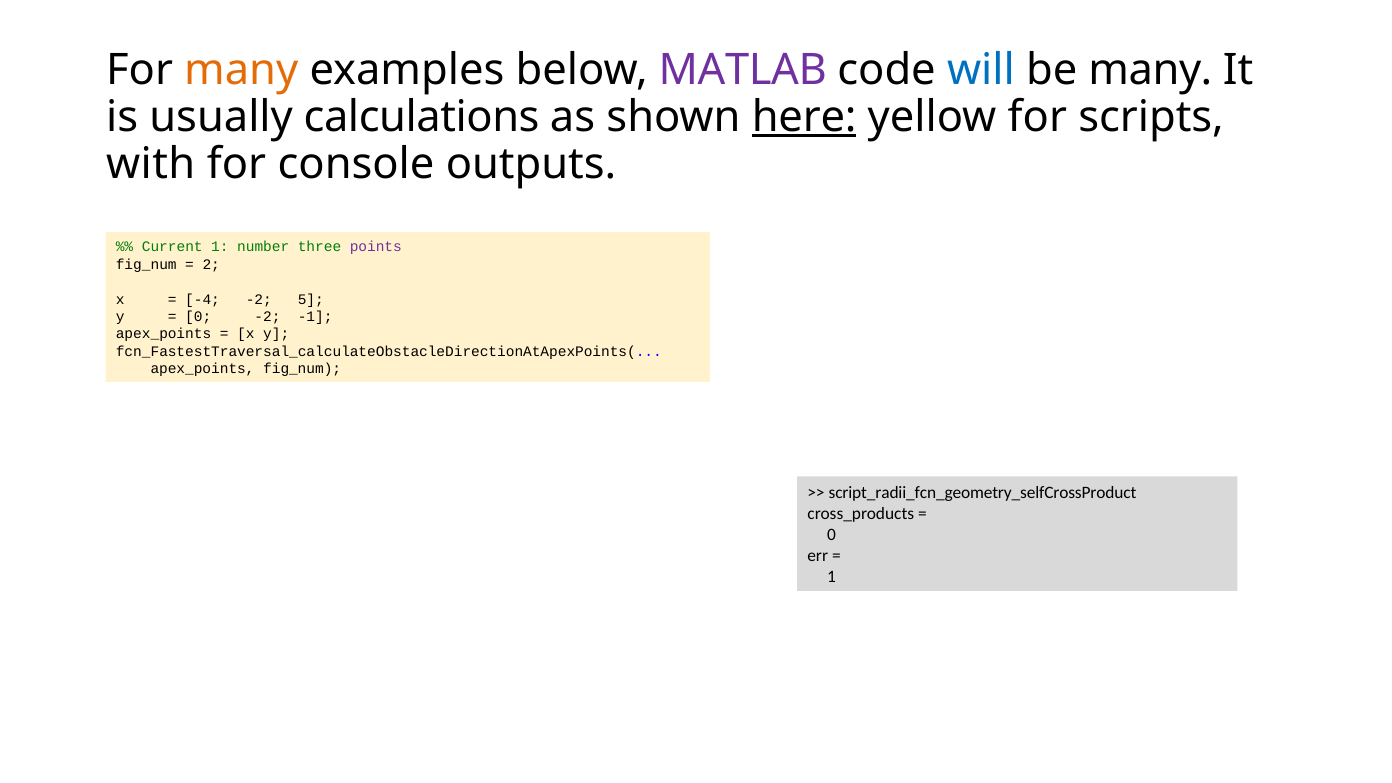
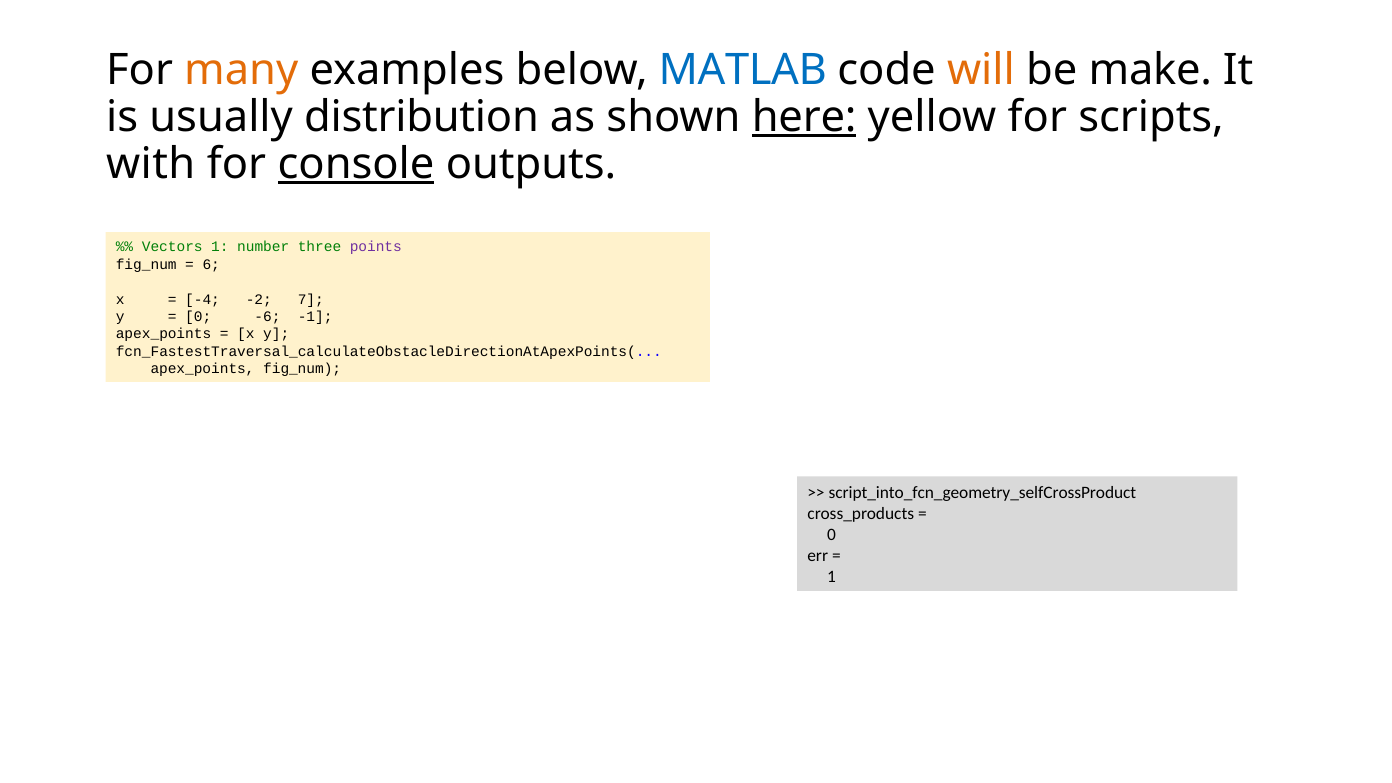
MATLAB colour: purple -> blue (743, 70)
will colour: blue -> orange (981, 70)
be many: many -> make (1150, 70)
calculations: calculations -> distribution (421, 117)
console underline: none -> present (356, 164)
Current: Current -> Vectors (172, 247)
2: 2 -> 6 (211, 264)
5: 5 -> 7 (311, 299)
0 -2: -2 -> -6 (268, 317)
script_radii_fcn_geometry_selfCrossProduct: script_radii_fcn_geometry_selfCrossProduct -> script_into_fcn_geometry_selfCrossProduct (982, 493)
